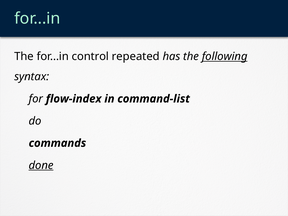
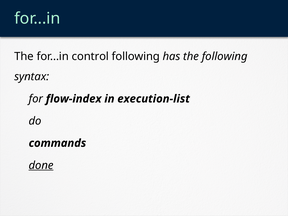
control repeated: repeated -> following (136, 56)
following underline: present -> none (225, 56)
command-list: command-list -> execution-list (154, 99)
